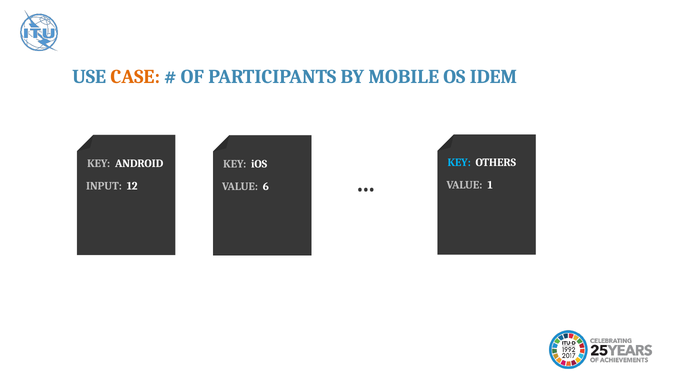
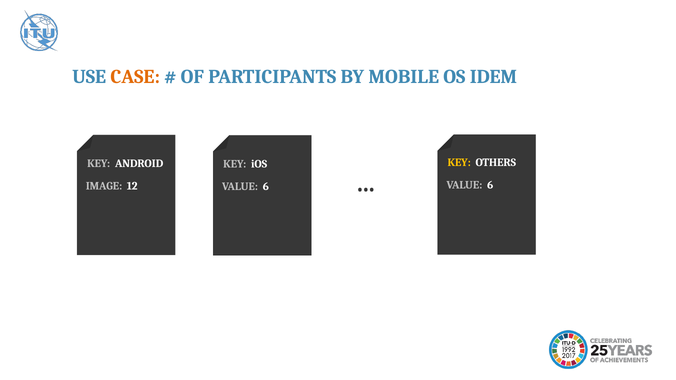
KEY colour: light blue -> yellow (459, 163)
1: 1 -> 6 (490, 185)
INPUT: INPUT -> IMAGE (104, 186)
